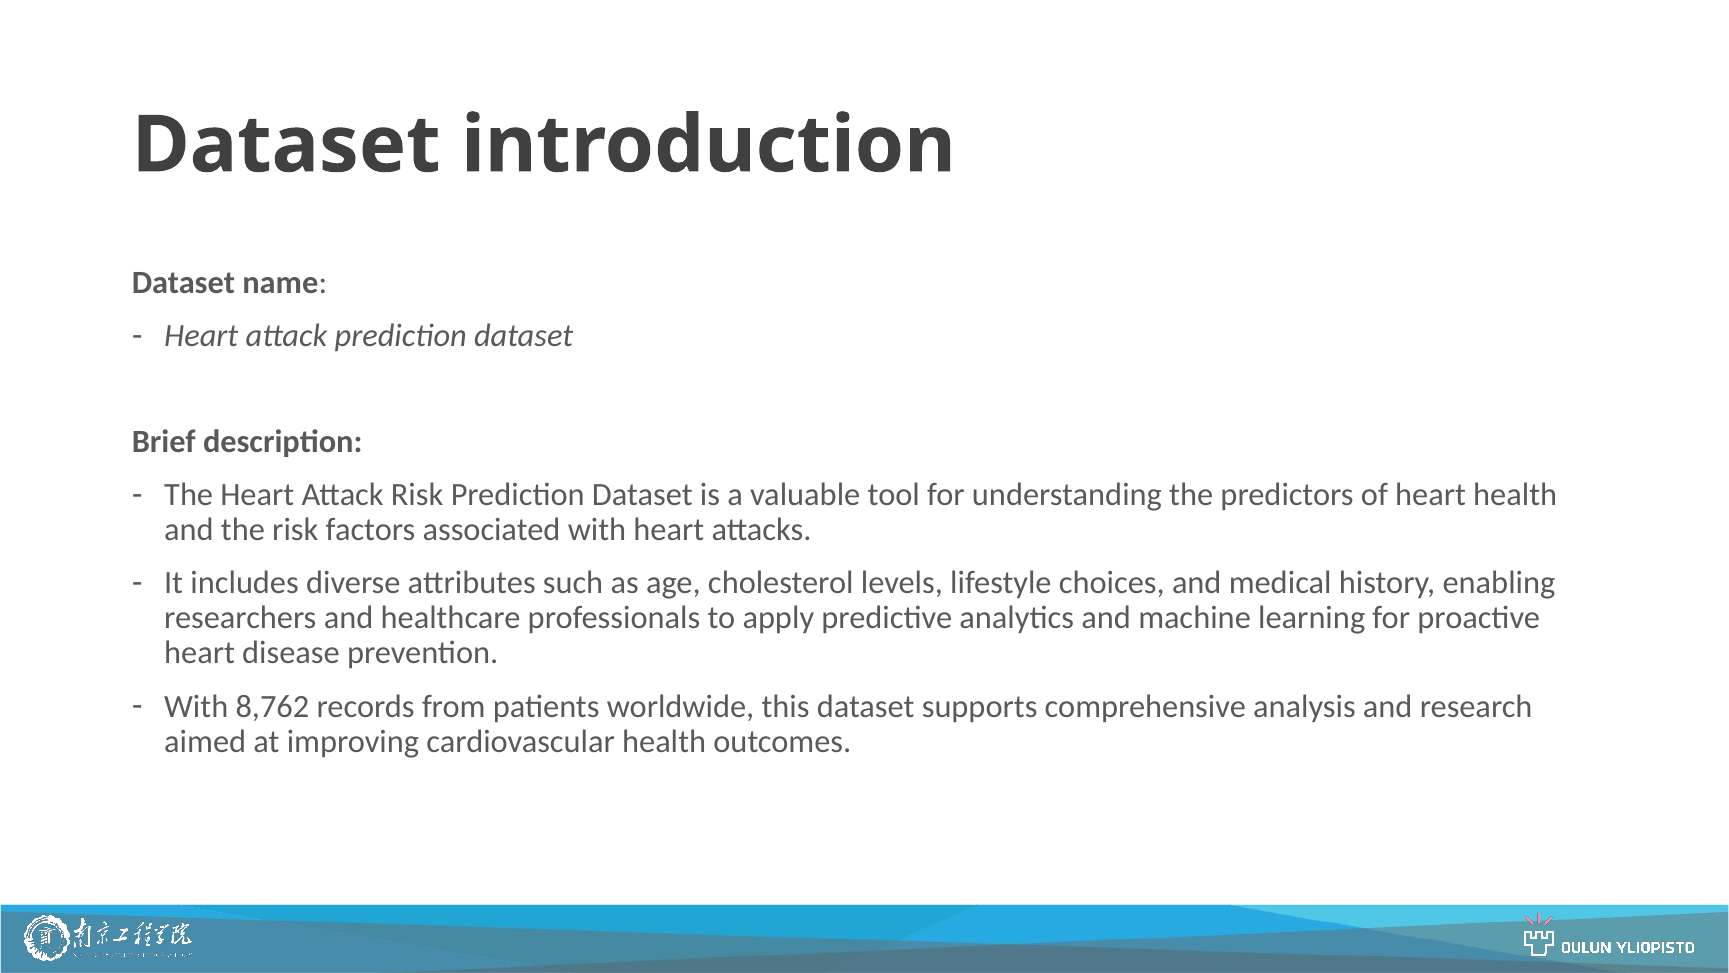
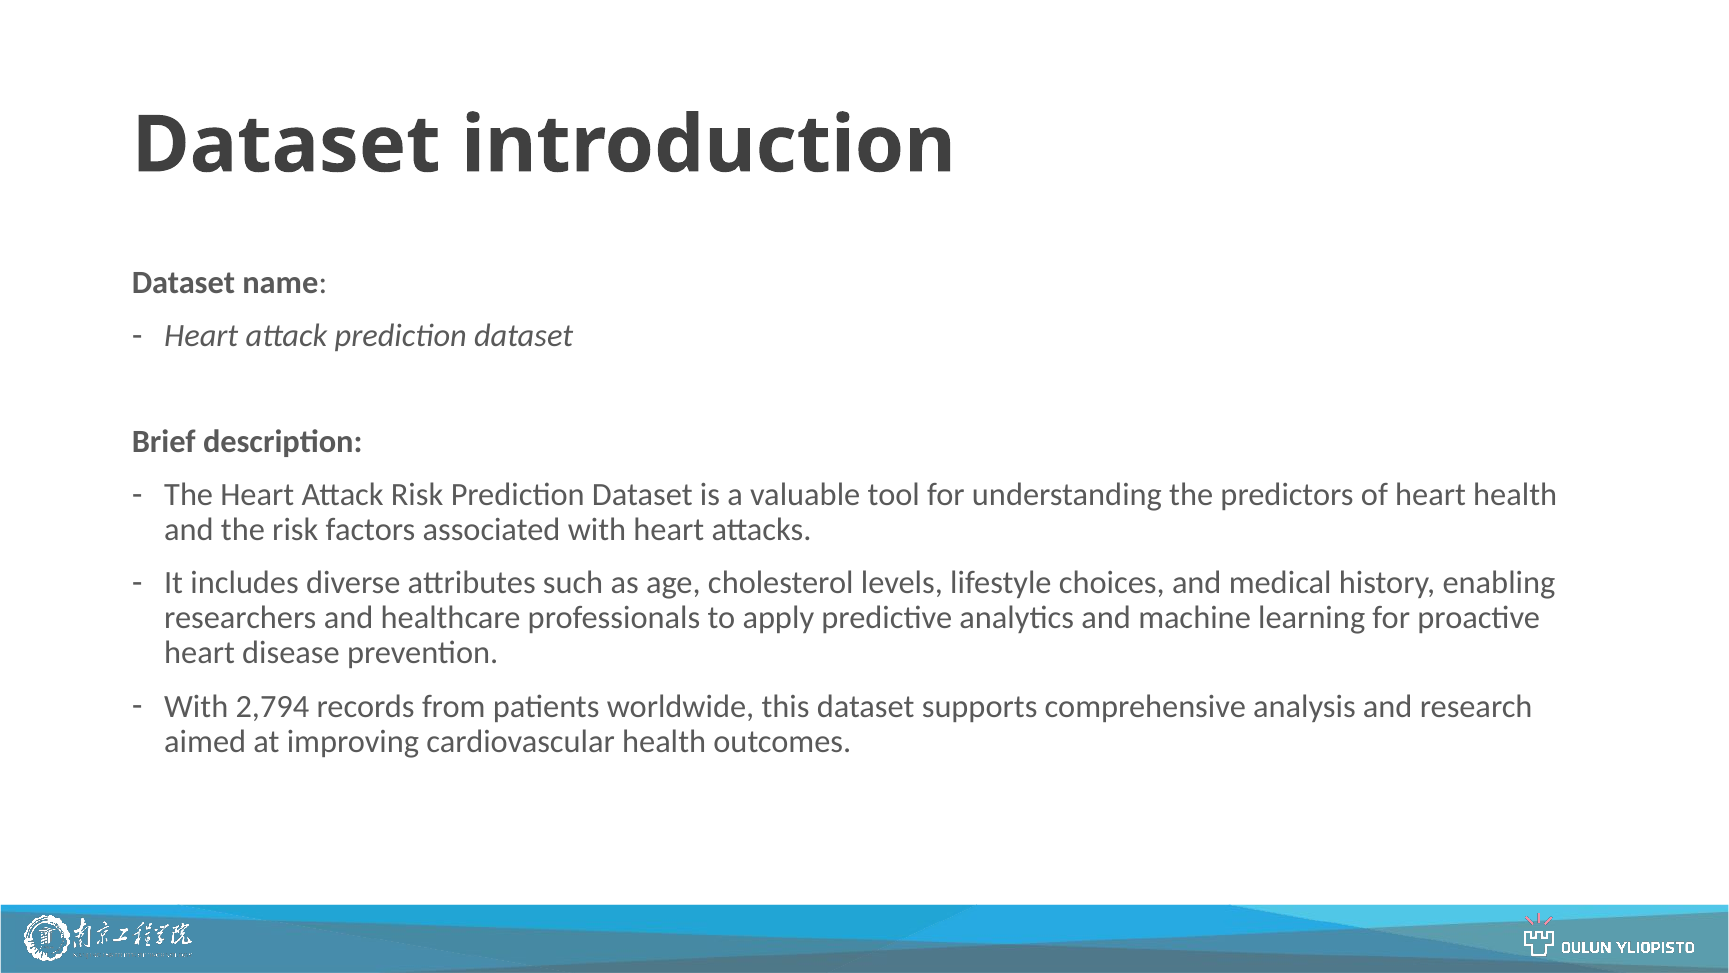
8,762: 8,762 -> 2,794 (272, 706)
